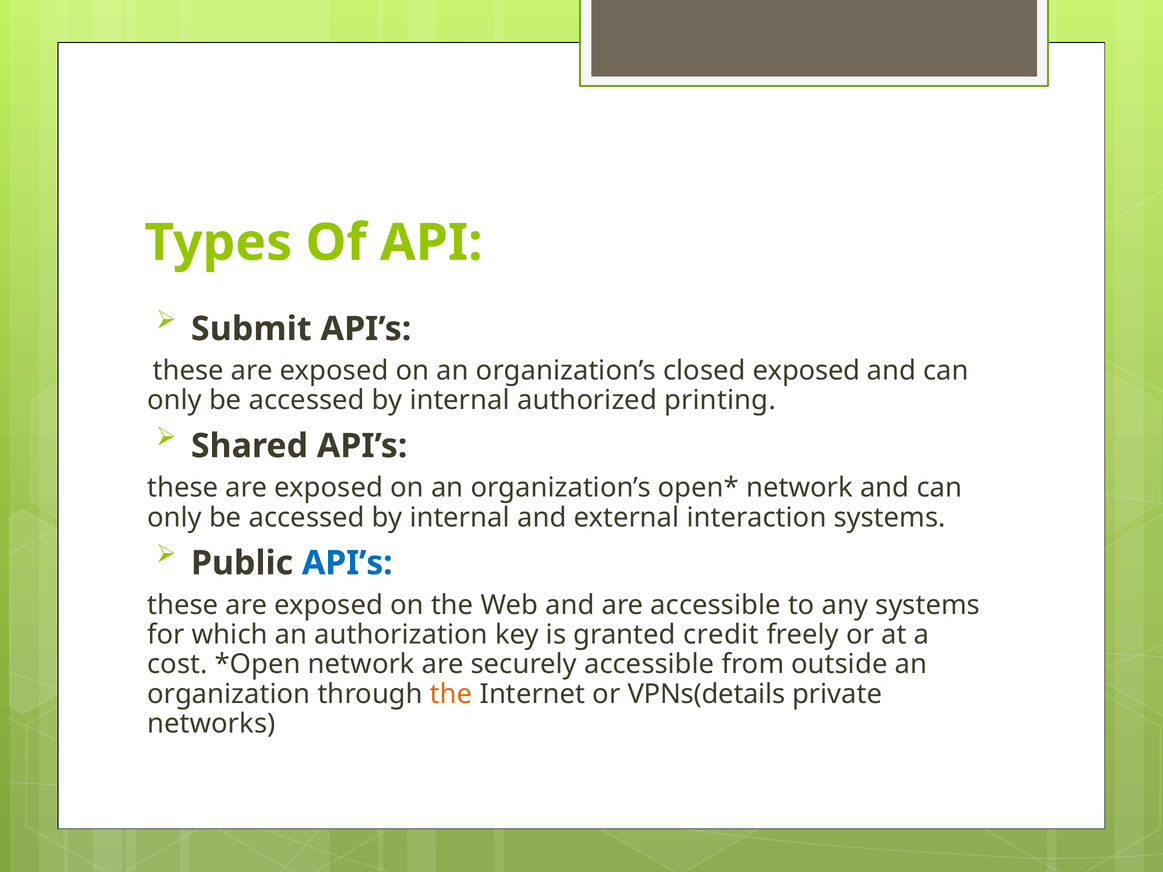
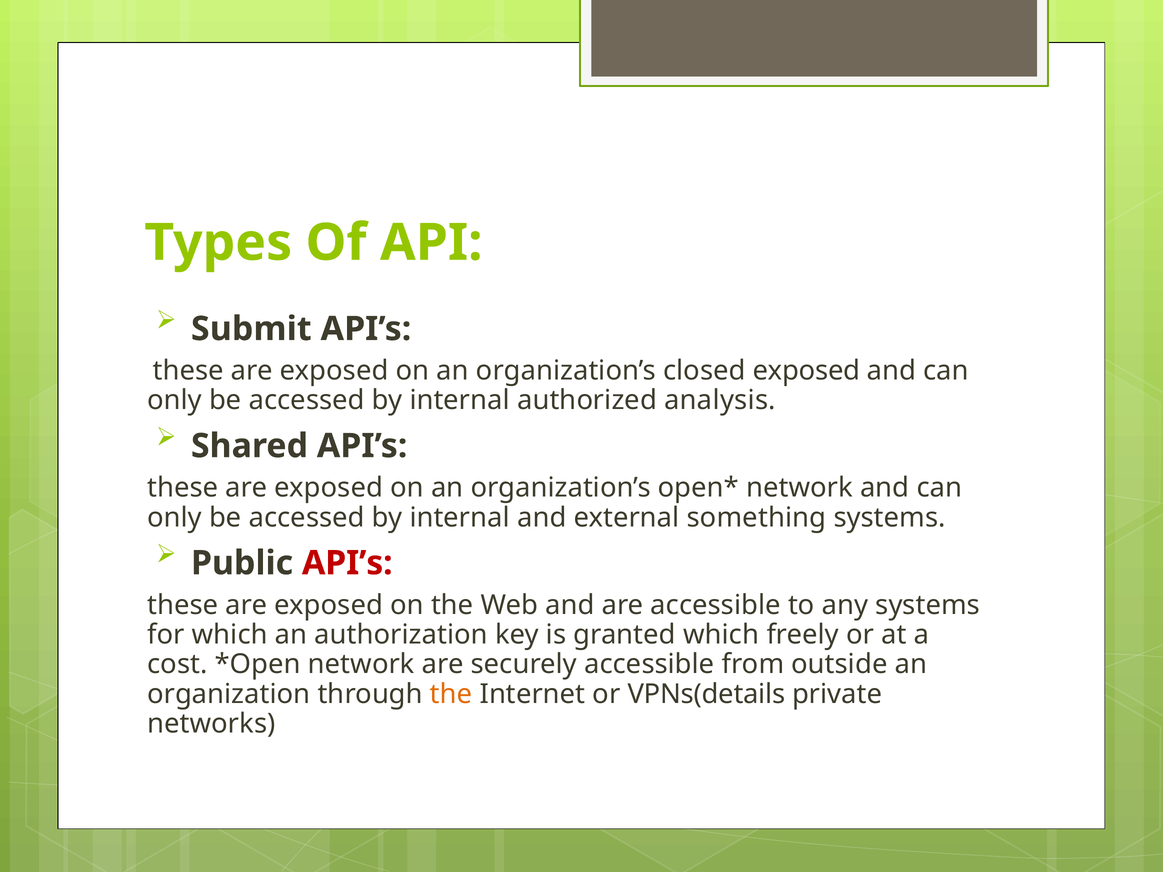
printing: printing -> analysis (720, 401)
interaction: interaction -> something (756, 518)
API’s colour: blue -> red (347, 563)
granted credit: credit -> which (721, 635)
